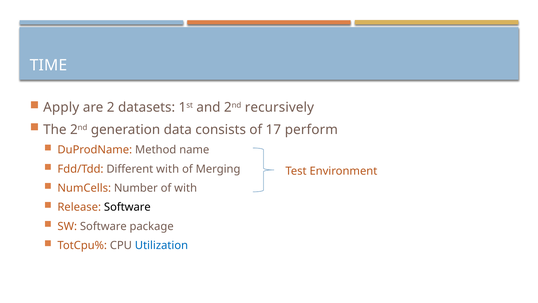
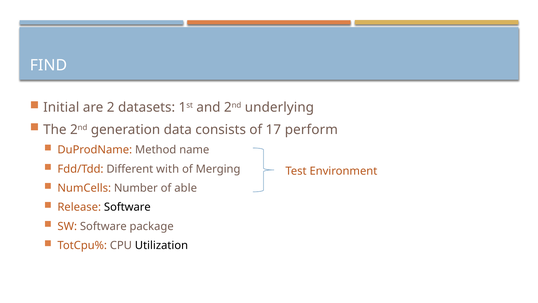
TIME: TIME -> FIND (48, 65)
Apply: Apply -> Initial (61, 107)
recursively: recursively -> underlying (279, 107)
of with: with -> able (186, 188)
Utilization colour: blue -> black (161, 245)
